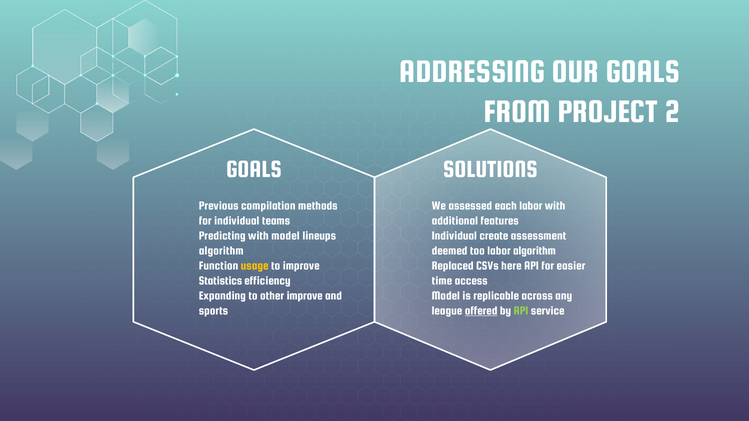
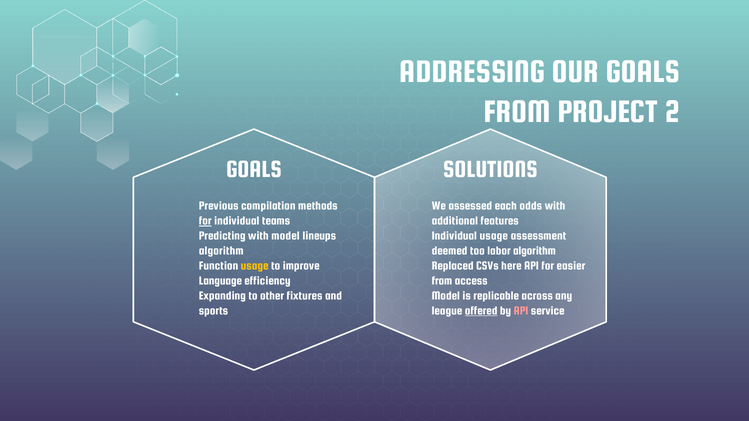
each labor: labor -> odds (531, 206)
for underline: none -> present (205, 221)
Individual create: create -> usage (494, 236)
Statistics: Statistics -> Language (220, 281)
time: time -> from (442, 281)
other improve: improve -> fixtures (304, 296)
API colour: light green -> pink (521, 311)
